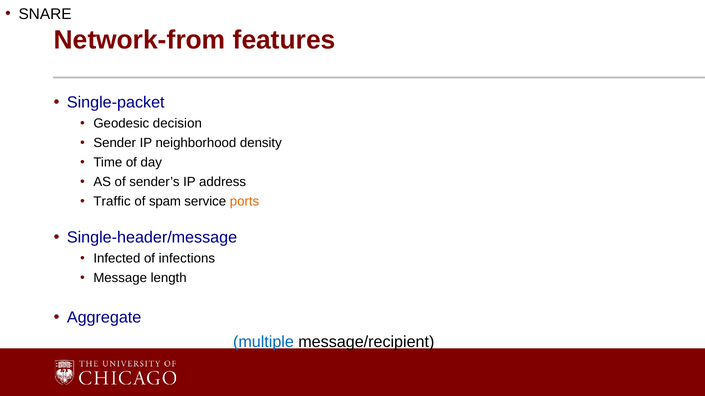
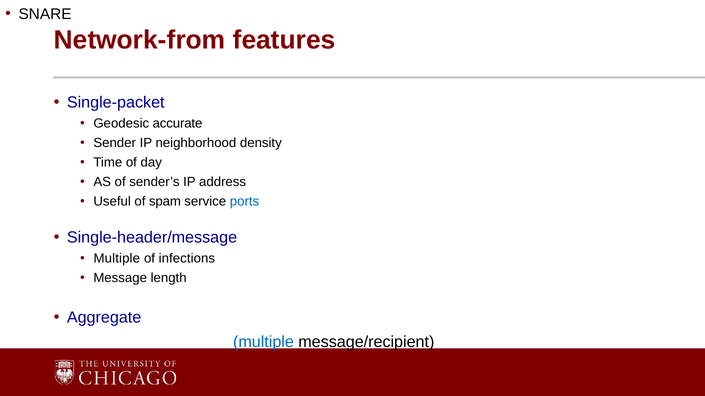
decision: decision -> accurate (177, 124)
Traffic: Traffic -> Useful (112, 202)
ports colour: orange -> blue (245, 202)
Infected: Infected -> Multiple (117, 259)
